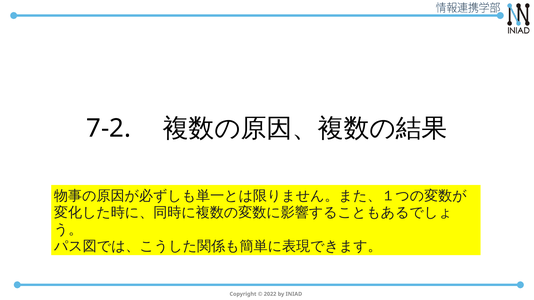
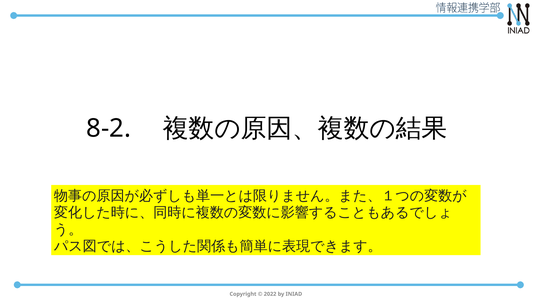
7-2: 7-2 -> 8-2 (109, 128)
